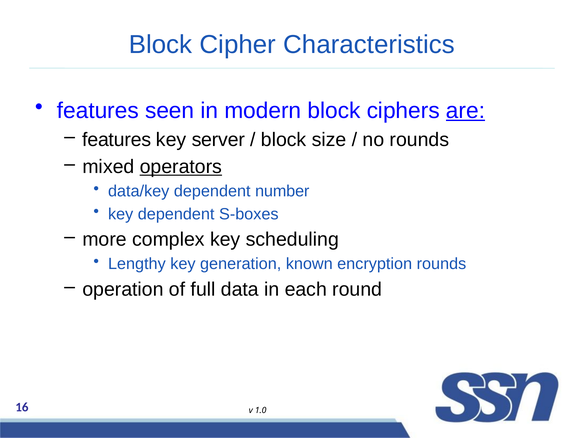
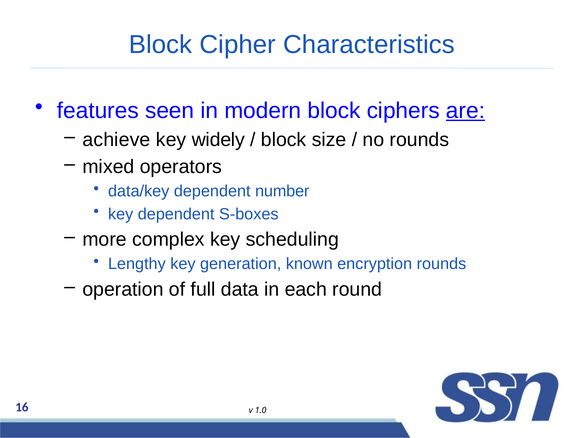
features: features -> achieve (116, 140)
server: server -> widely (218, 140)
operators underline: present -> none (181, 167)
